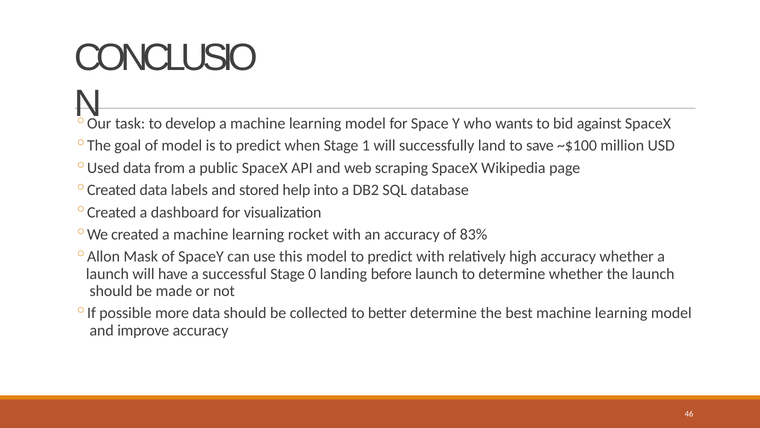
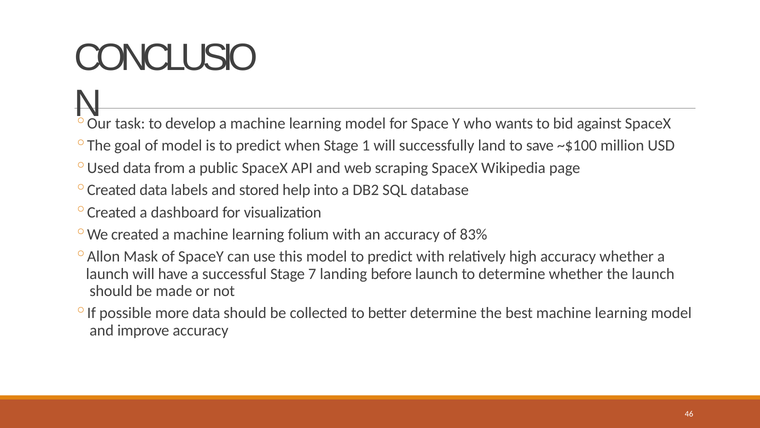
rocket: rocket -> folium (308, 234)
0: 0 -> 7 (312, 273)
